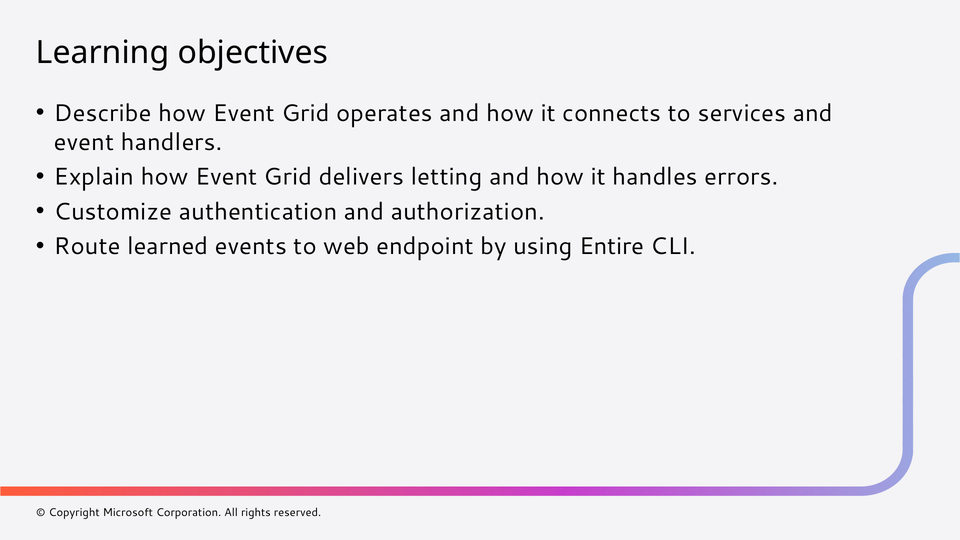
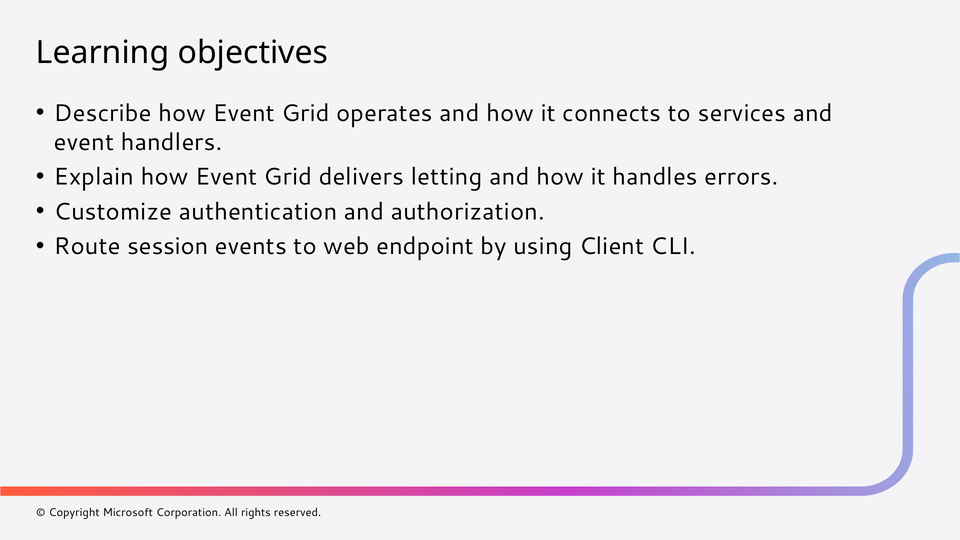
learned: learned -> session (168, 247)
Entire: Entire -> Client (612, 247)
